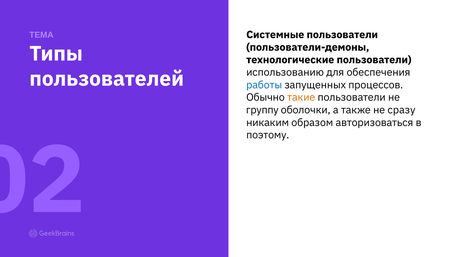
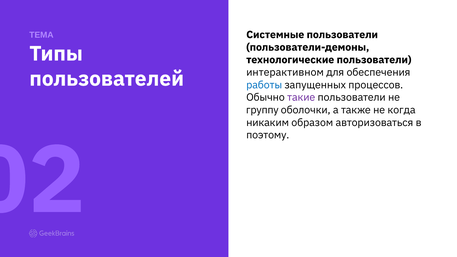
использованию: использованию -> интерактивном (285, 72)
такие colour: orange -> purple (301, 97)
сразу: сразу -> когда (402, 110)
